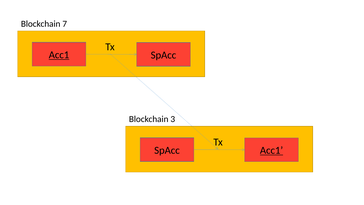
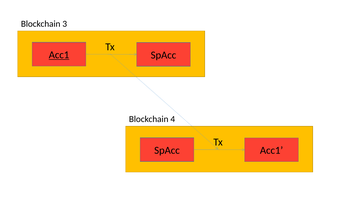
7: 7 -> 3 (65, 24)
3: 3 -> 4 (173, 119)
Acc1 underline: present -> none (271, 150)
